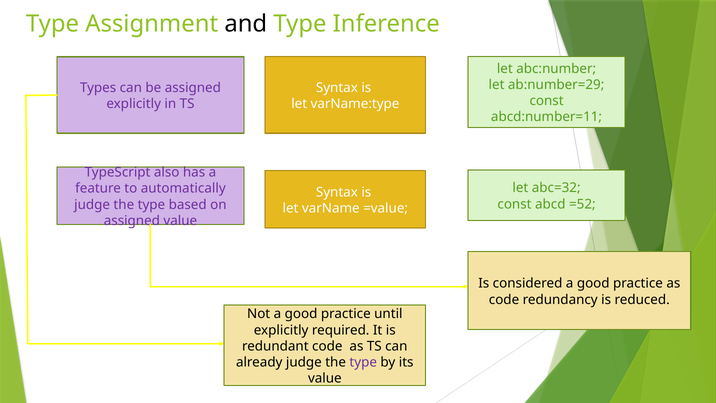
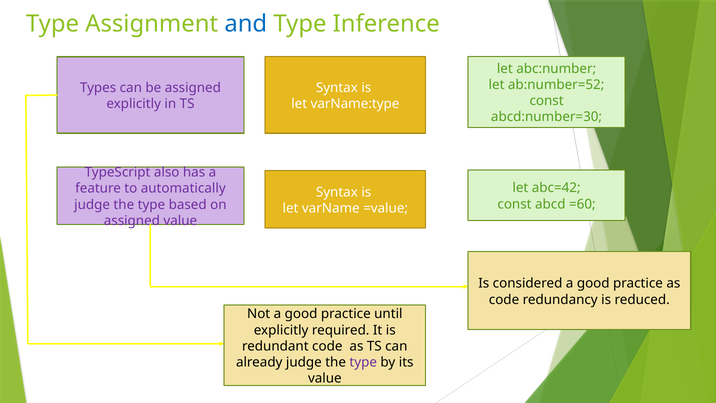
and colour: black -> blue (246, 24)
ab:number=29: ab:number=29 -> ab:number=52 (556, 85)
abcd:number=11: abcd:number=11 -> abcd:number=30 (547, 117)
abc=32: abc=32 -> abc=42 (556, 188)
=52: =52 -> =60 (582, 204)
